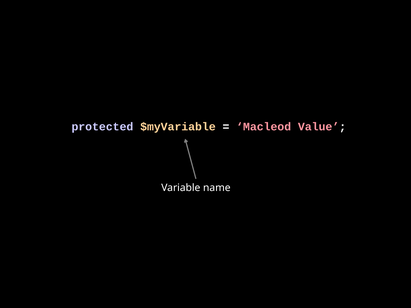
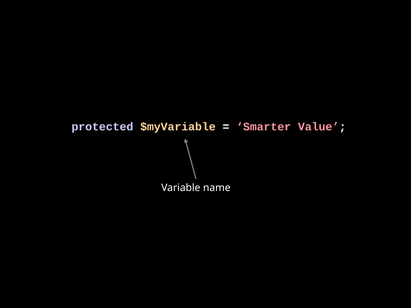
Macleod: Macleod -> Smarter (264, 127)
